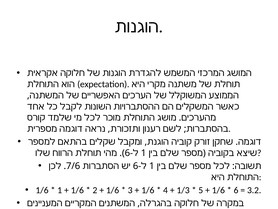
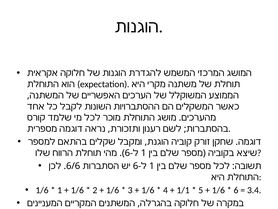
7/6: 7/6 -> 6/6 (73, 166)
1/3: 1/3 -> 1/1 (183, 190)
3.2: 3.2 -> 3.4 (254, 190)
